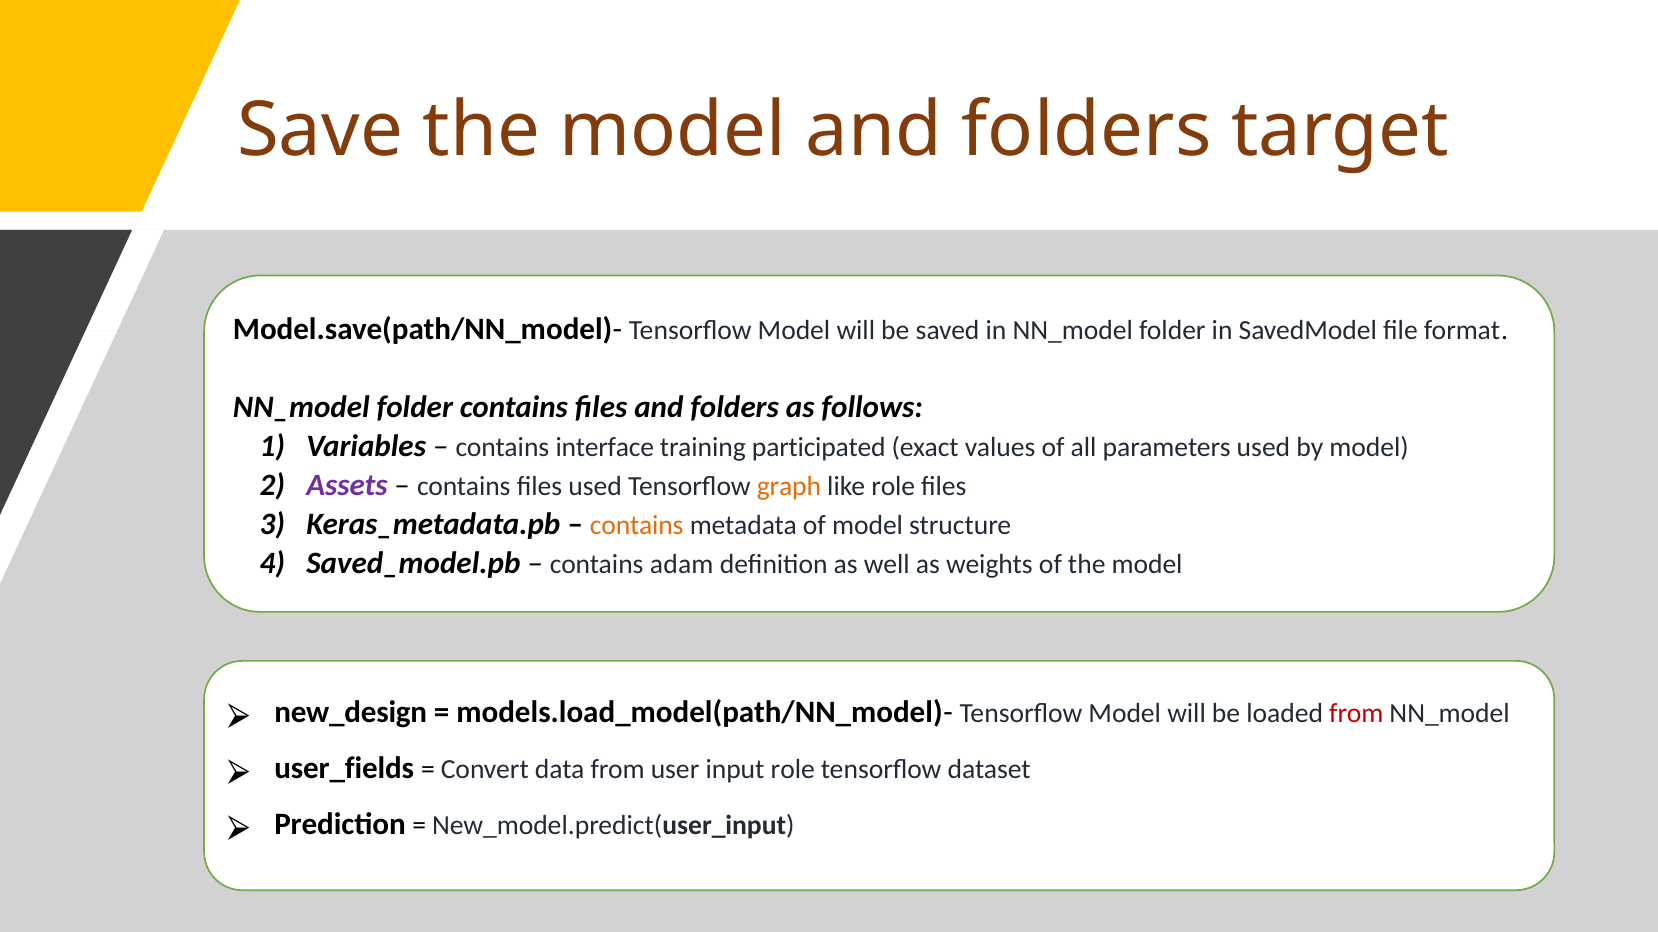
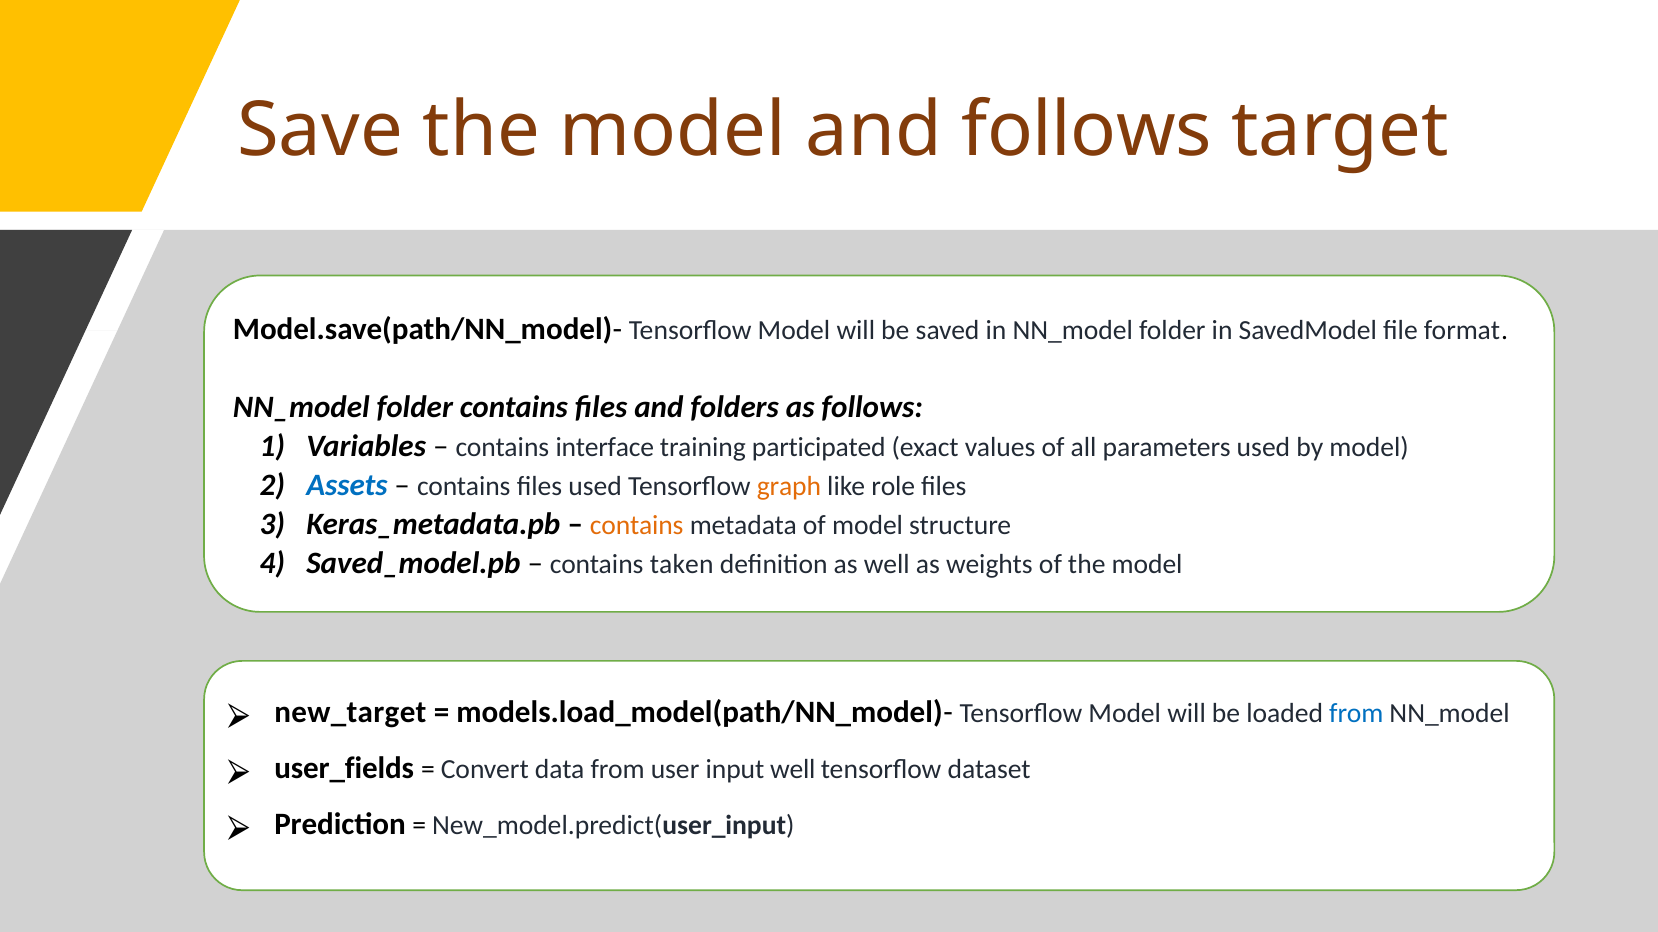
model and folders: folders -> follows (1087, 130)
Assets colour: purple -> blue (347, 485)
adam: adam -> taken (682, 564)
new_design: new_design -> new_target (350, 713)
from colour: red -> blue (1356, 714)
input role: role -> well (793, 770)
